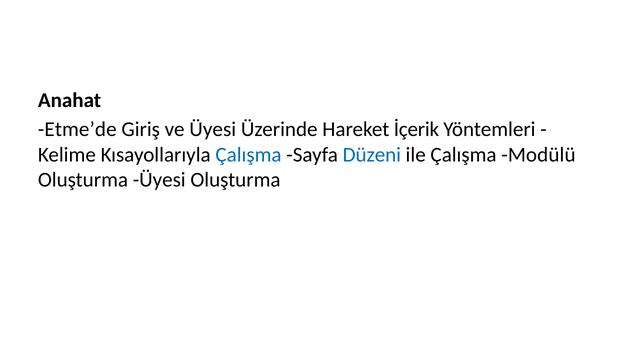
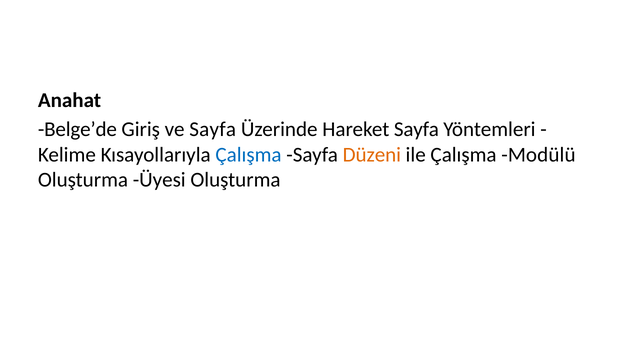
Etme’de: Etme’de -> Belge’de (77, 130)
ve Üyesi: Üyesi -> Sayfa (213, 130)
Hareket İçerik: İçerik -> Sayfa (416, 130)
Düzeni colour: blue -> orange (372, 155)
